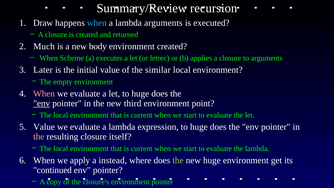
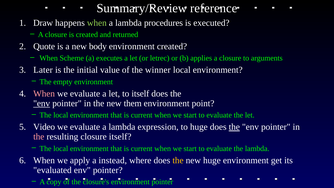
recursion: recursion -> reference (214, 8)
when colour: light blue -> light green (97, 23)
lambda arguments: arguments -> procedures (163, 23)
Much: Much -> Quote (44, 46)
similar: similar -> winner (158, 70)
let to huge: huge -> itself (140, 94)
third: third -> them (133, 103)
Value: Value -> Video (44, 127)
the underline: none -> present (234, 127)
the colour: light green -> yellow (178, 160)
continued: continued -> evaluated (52, 170)
